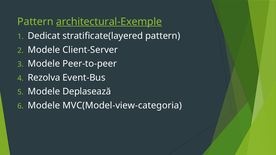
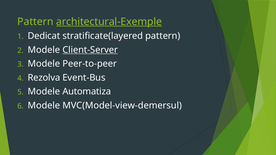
Client-Server underline: none -> present (90, 50)
Deplasează: Deplasează -> Automatiza (87, 92)
MVC(Model-view-categoria: MVC(Model-view-categoria -> MVC(Model-view-demersul (122, 106)
